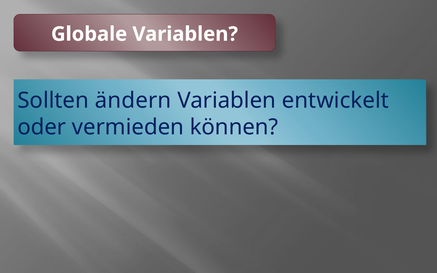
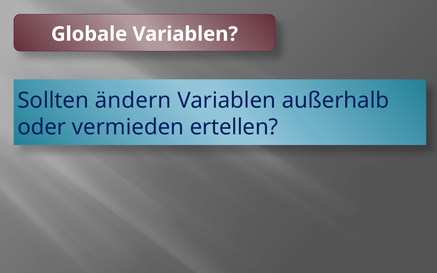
entwickelt: entwickelt -> außerhalb (335, 101)
können: können -> ertellen (234, 127)
